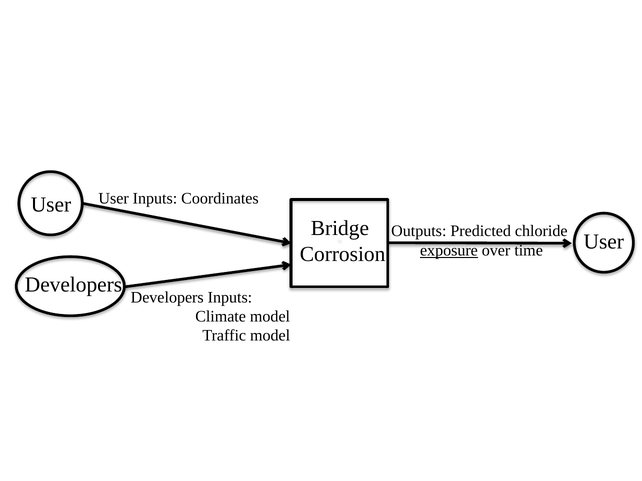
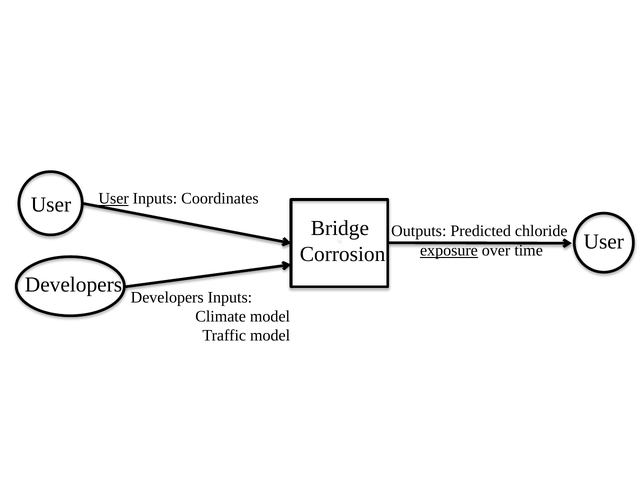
User underline: none -> present (114, 199)
